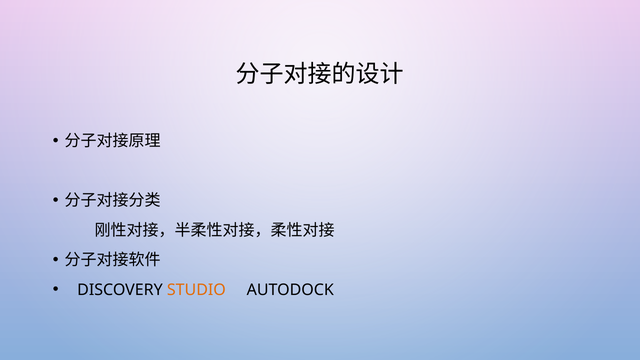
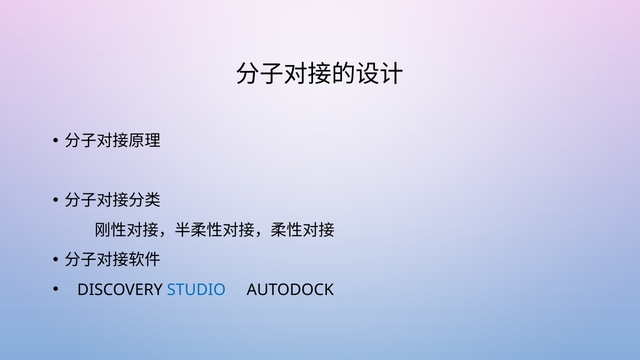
STUDIO colour: orange -> blue (196, 290)
